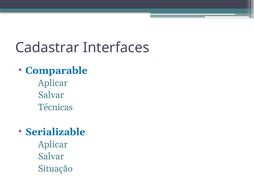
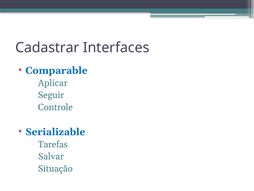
Salvar: Salvar -> Seguir (51, 95)
Técnicas: Técnicas -> Controle (55, 107)
Aplicar: Aplicar -> Tarefas (53, 144)
